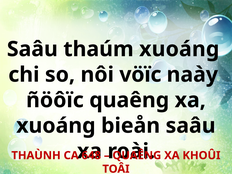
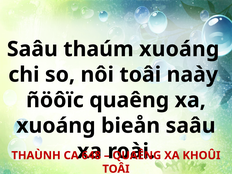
nôi vöïc: vöïc -> toâi (140, 75)
